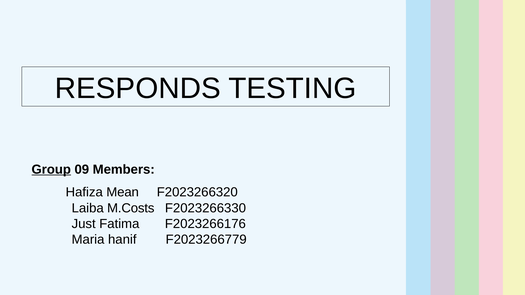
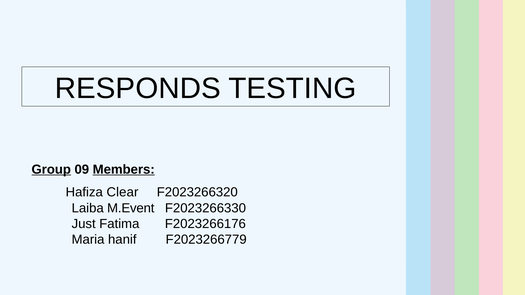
Members underline: none -> present (124, 170)
Mean: Mean -> Clear (122, 193)
M.Costs: M.Costs -> M.Event (131, 208)
